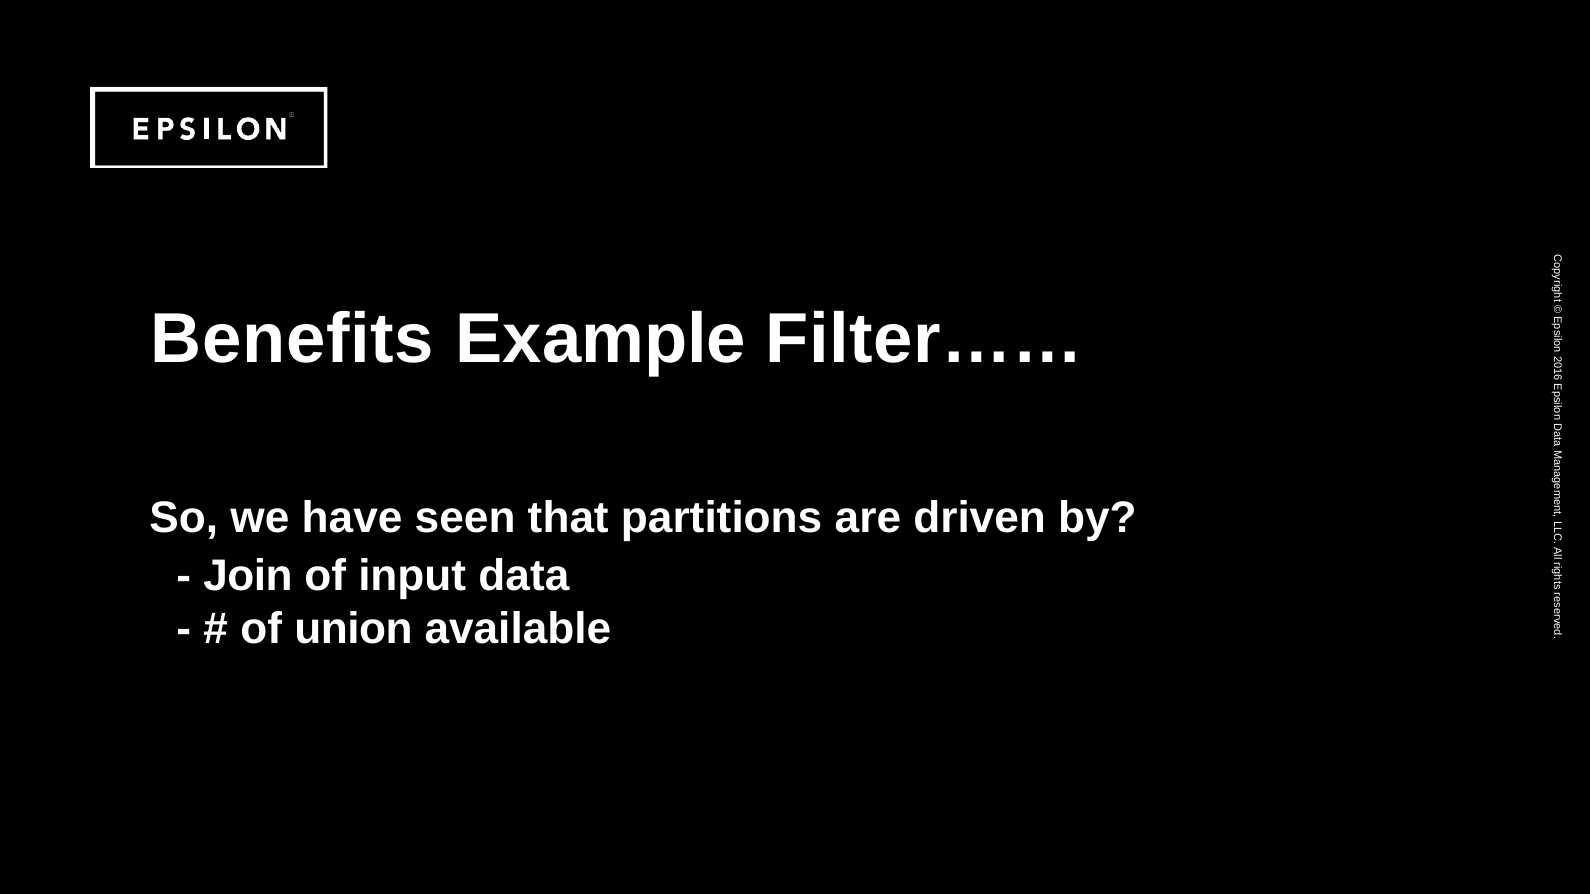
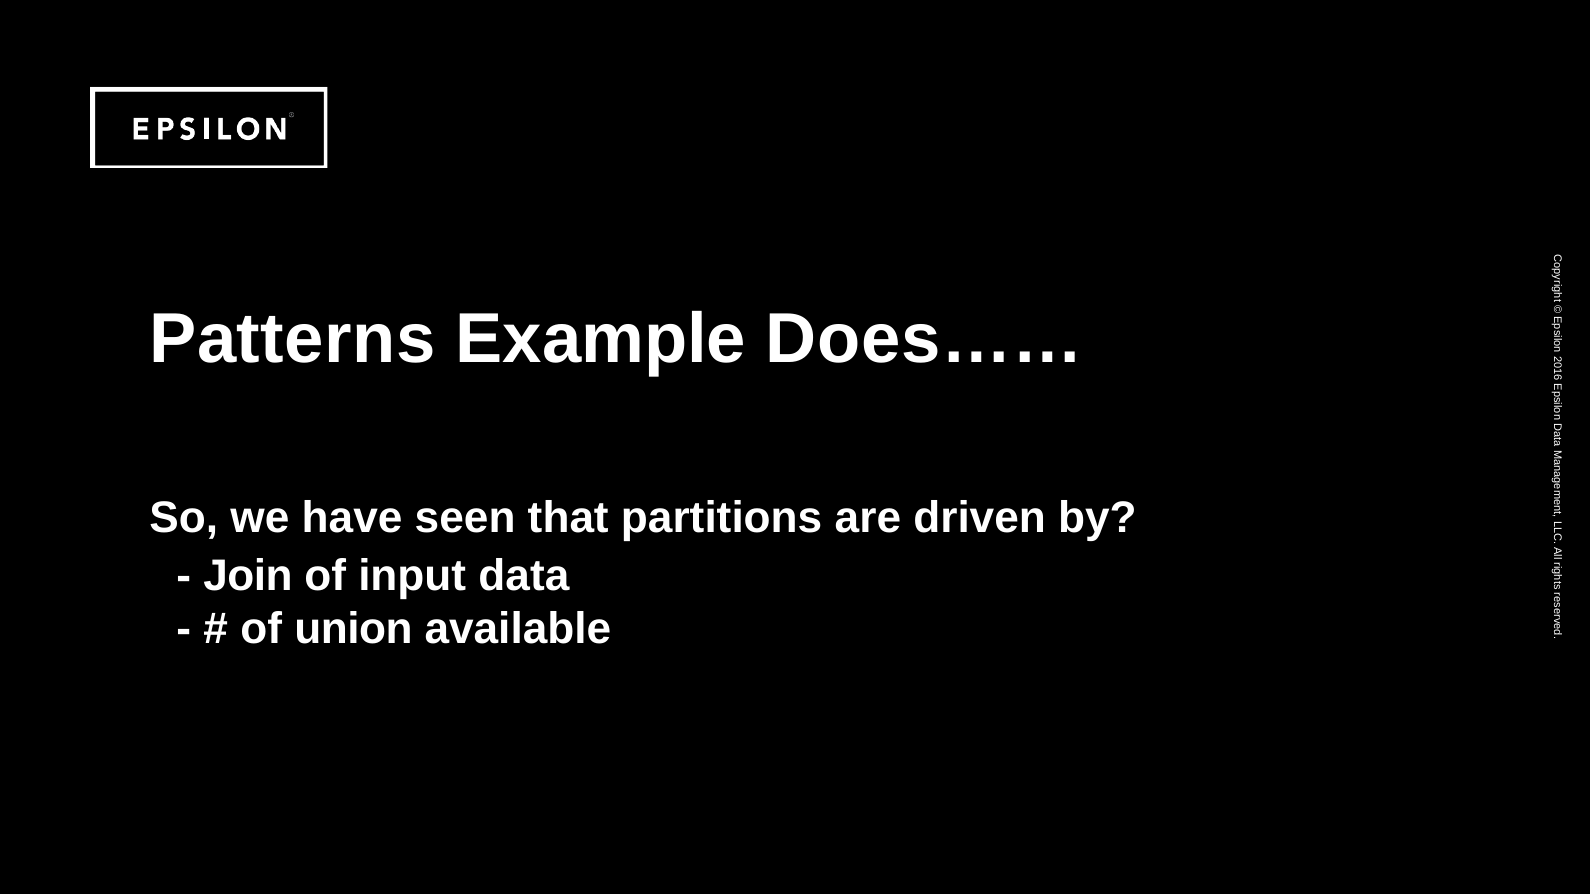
Benefits: Benefits -> Patterns (292, 339)
Filter……: Filter…… -> Does…… (925, 339)
